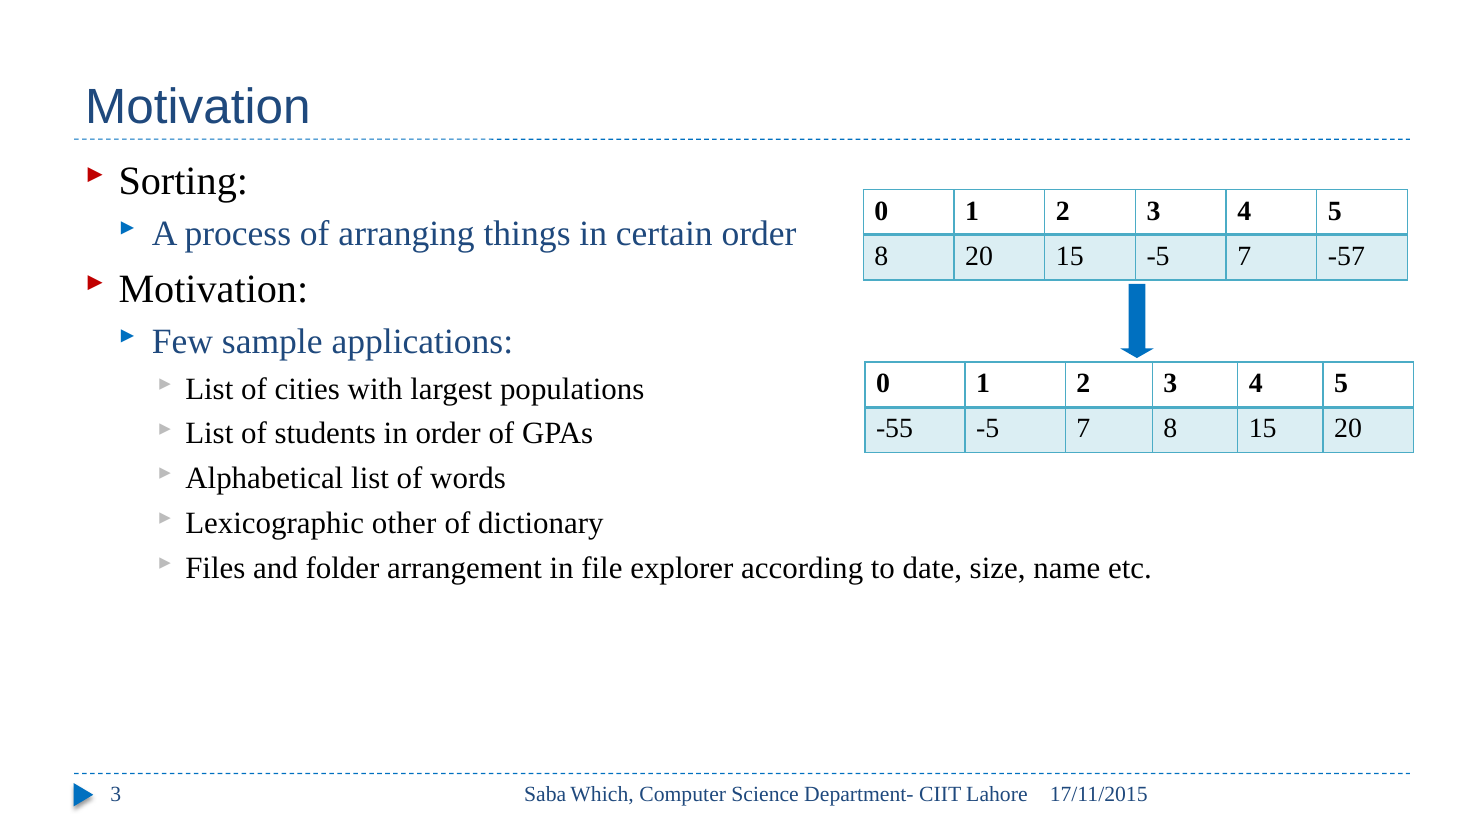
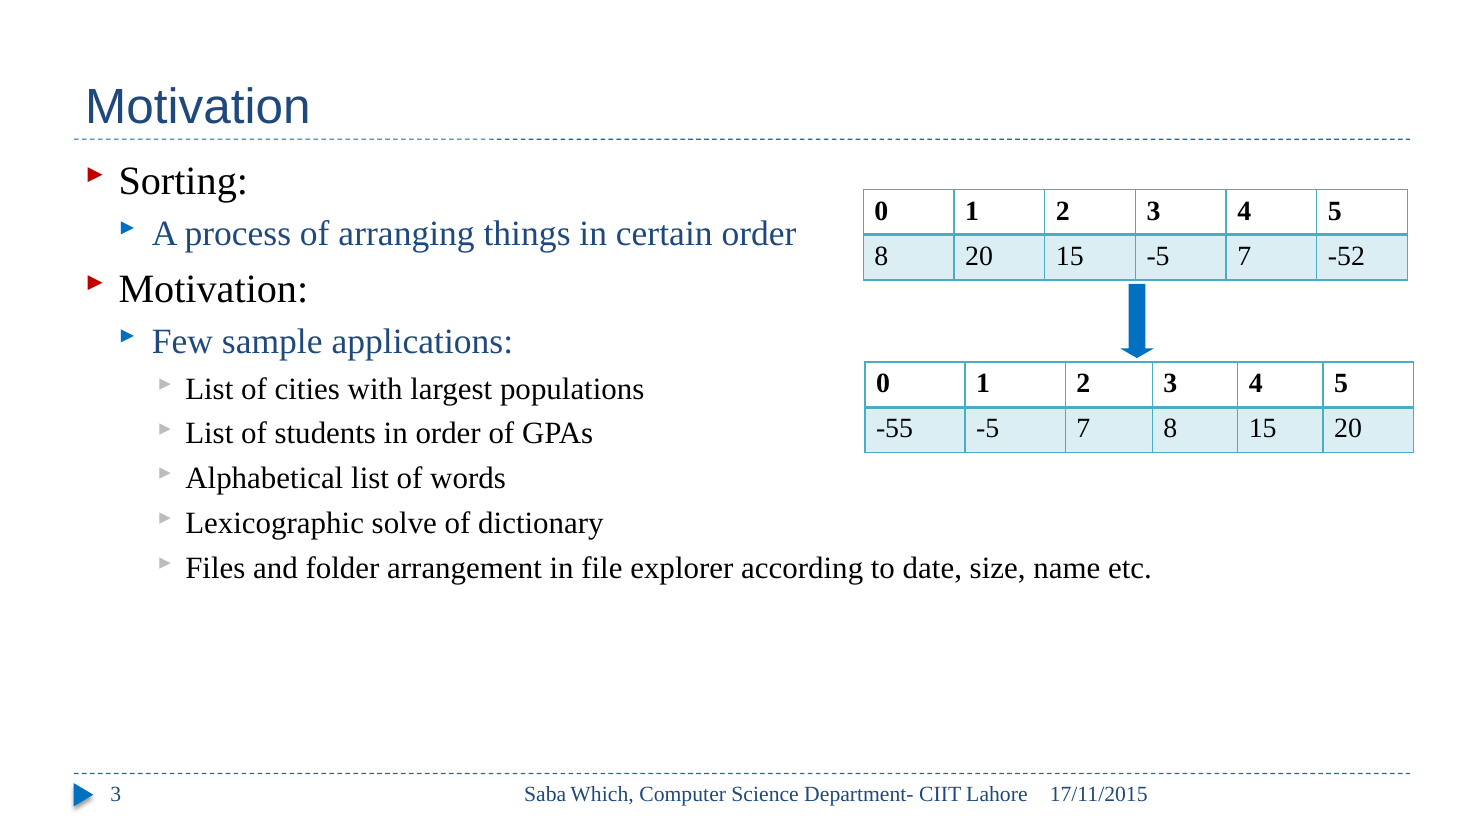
-57: -57 -> -52 (1346, 256)
other: other -> solve (404, 523)
